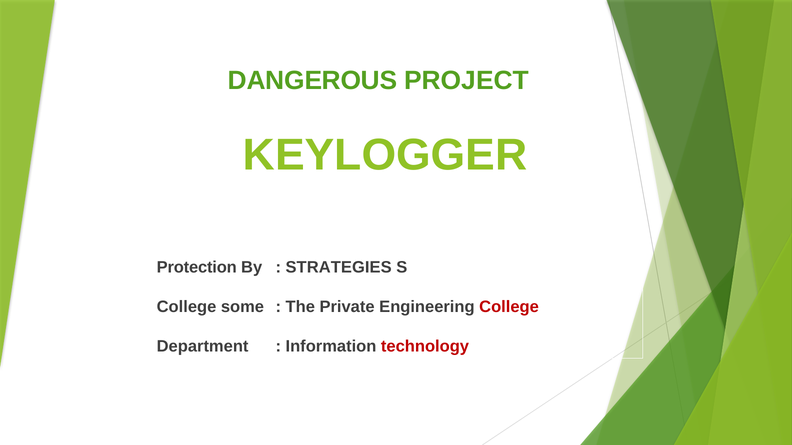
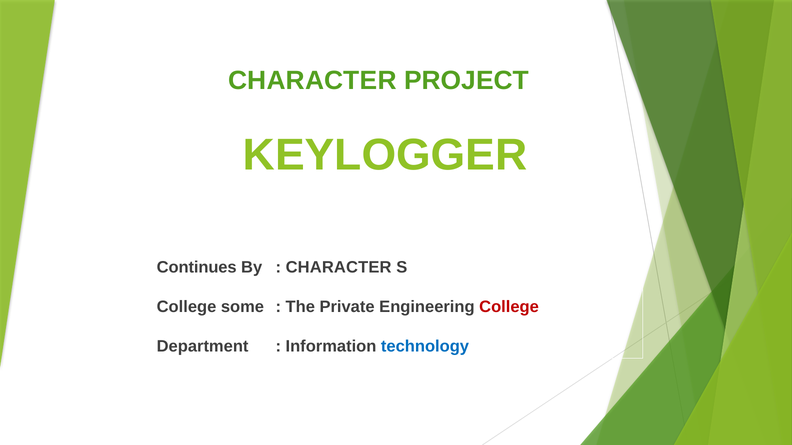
DANGEROUS: DANGEROUS -> CHARACTER (312, 81)
Protection: Protection -> Continues (197, 268)
STRATEGIES: STRATEGIES -> CHARACTER (339, 268)
technology colour: red -> blue (425, 347)
